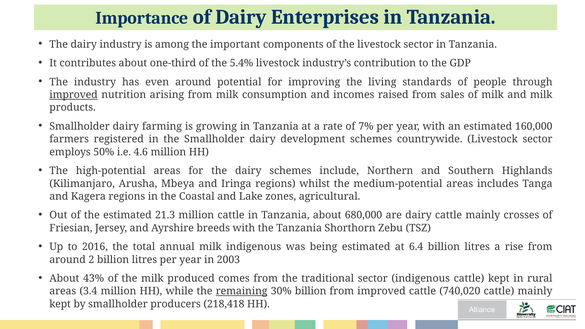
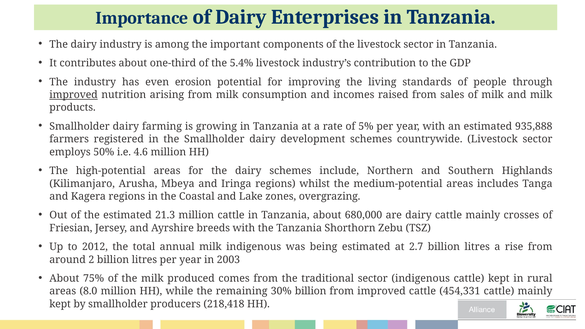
even around: around -> erosion (193, 82)
7%: 7% -> 5% (366, 126)
160,000: 160,000 -> 935,888 (534, 126)
agricultural: agricultural -> overgrazing (330, 196)
2016: 2016 -> 2012 (95, 247)
6.4: 6.4 -> 2.7 (416, 247)
43%: 43% -> 75% (94, 279)
3.4: 3.4 -> 8.0 (88, 291)
remaining underline: present -> none (242, 291)
740,020: 740,020 -> 454,331 (460, 291)
